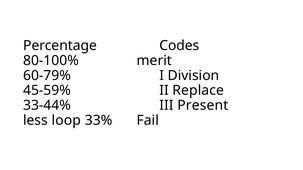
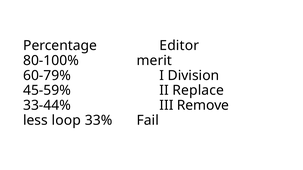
Codes: Codes -> Editor (179, 46)
Present: Present -> Remove (203, 106)
